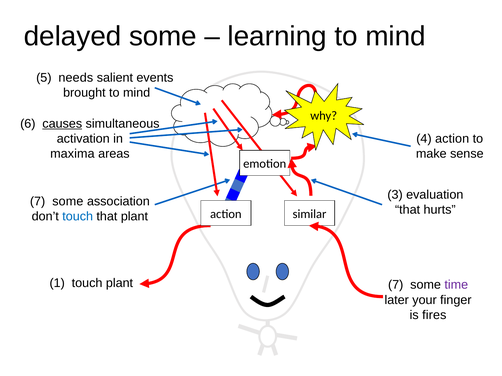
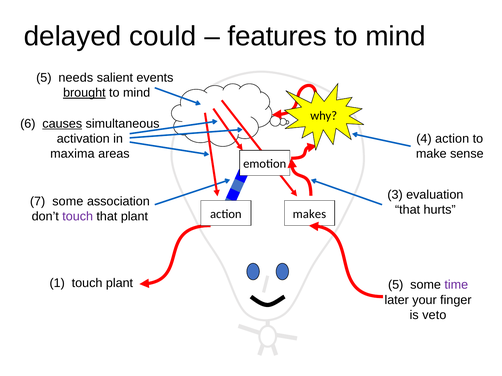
delayed some: some -> could (163, 36)
learning: learning -> features (277, 36)
brought underline: none -> present (84, 93)
similar: similar -> makes (309, 214)
touch colour: blue -> purple (78, 217)
touch plant 7: 7 -> 5 (396, 285)
fires: fires -> veto (434, 315)
